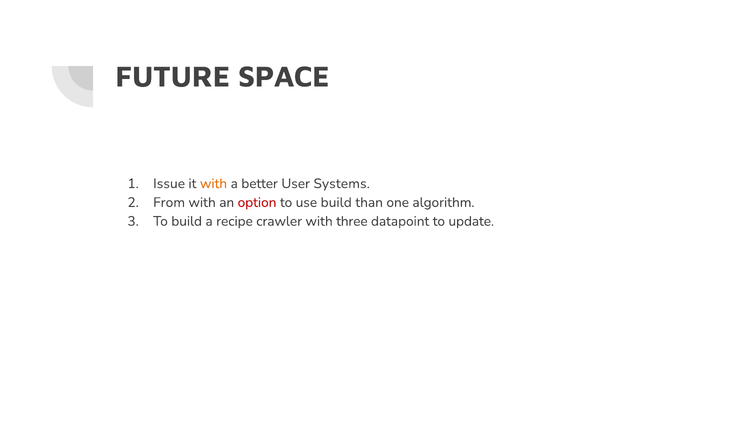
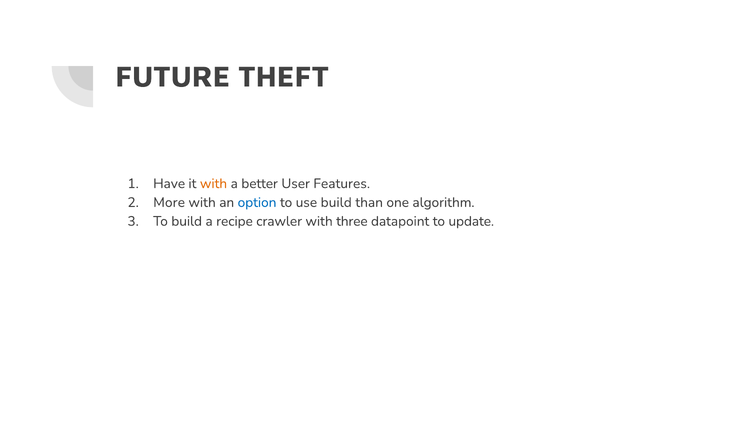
SPACE: SPACE -> THEFT (284, 77)
Issue: Issue -> Have (169, 184)
Systems: Systems -> Features (342, 184)
From: From -> More (169, 203)
option colour: red -> blue (257, 203)
